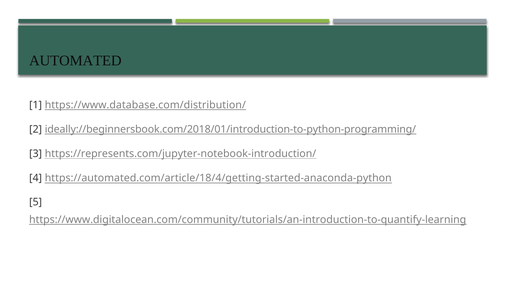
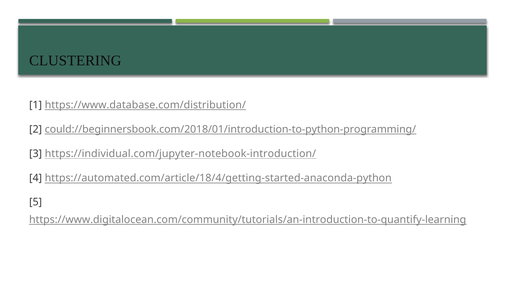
AUTOMATED: AUTOMATED -> CLUSTERING (75, 61)
ideally://beginnersbook.com/2018/01/introduction-to-python-programming/: ideally://beginnersbook.com/2018/01/introduction-to-python-programming/ -> could://beginnersbook.com/2018/01/introduction-to-python-programming/ (230, 129)
https://represents.com/jupyter-notebook-introduction/: https://represents.com/jupyter-notebook-introduction/ -> https://individual.com/jupyter-notebook-introduction/ (180, 154)
